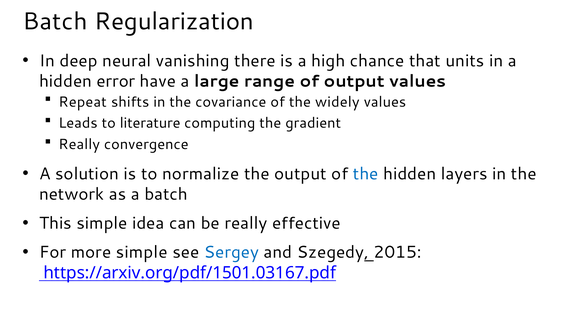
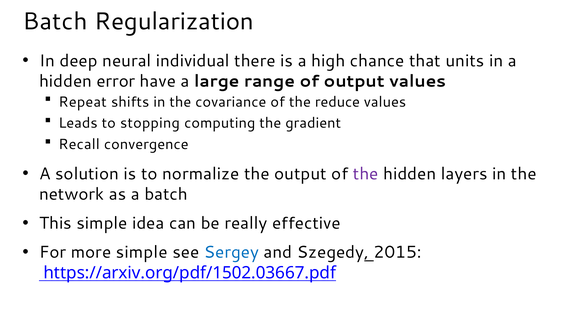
vanishing: vanishing -> individual (193, 61)
widely: widely -> reduce (337, 102)
literature: literature -> stopping (150, 123)
Really: Really -> Recall (79, 145)
the colour: blue -> purple (366, 174)
https://arxiv.org/pdf/1501.03167.pdf: https://arxiv.org/pdf/1501.03167.pdf -> https://arxiv.org/pdf/1502.03667.pdf (190, 273)
